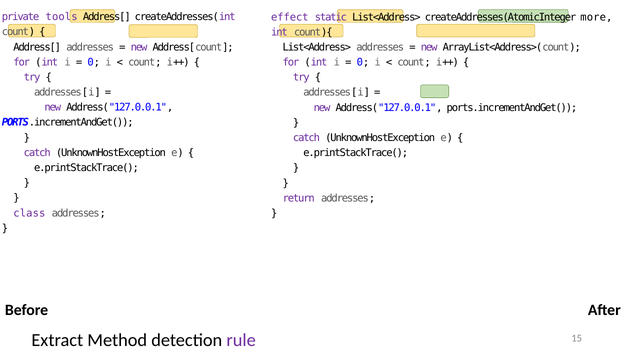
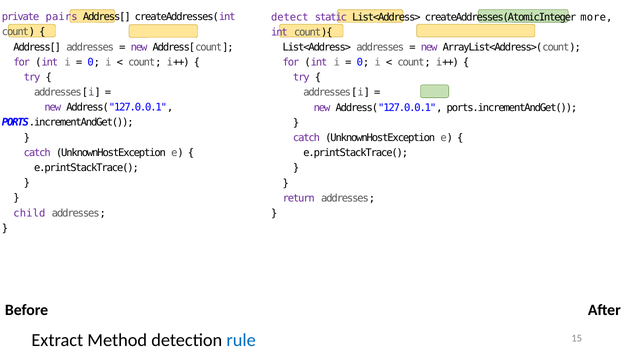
tools: tools -> pairs (62, 17)
effect: effect -> detect (290, 17)
class: class -> child (29, 213)
rule colour: purple -> blue (241, 341)
